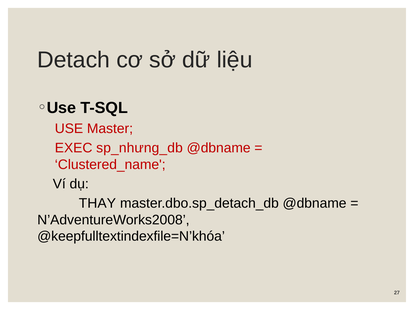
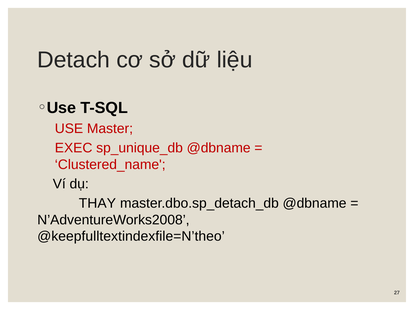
sp_nhưng_db: sp_nhưng_db -> sp_unique_db (140, 148)
@keepfulltextindexfile=N’khóa: @keepfulltextindexfile=N’khóa -> @keepfulltextindexfile=N’theo (131, 237)
